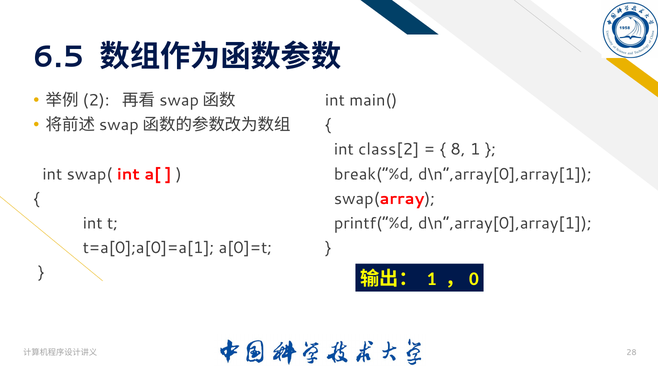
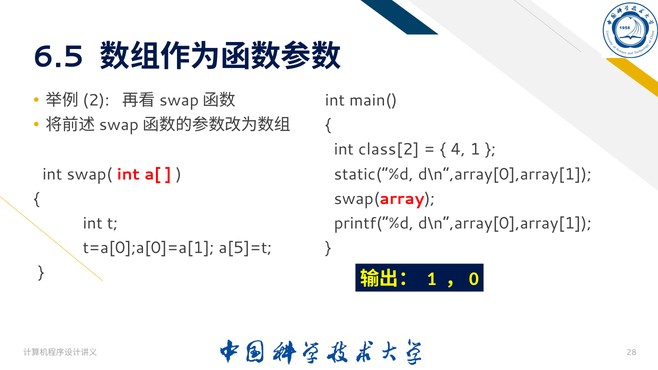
8: 8 -> 4 (458, 150)
break(“%d: break(“%d -> static(“%d (374, 174)
a[0]=t: a[0]=t -> a[5]=t (245, 248)
